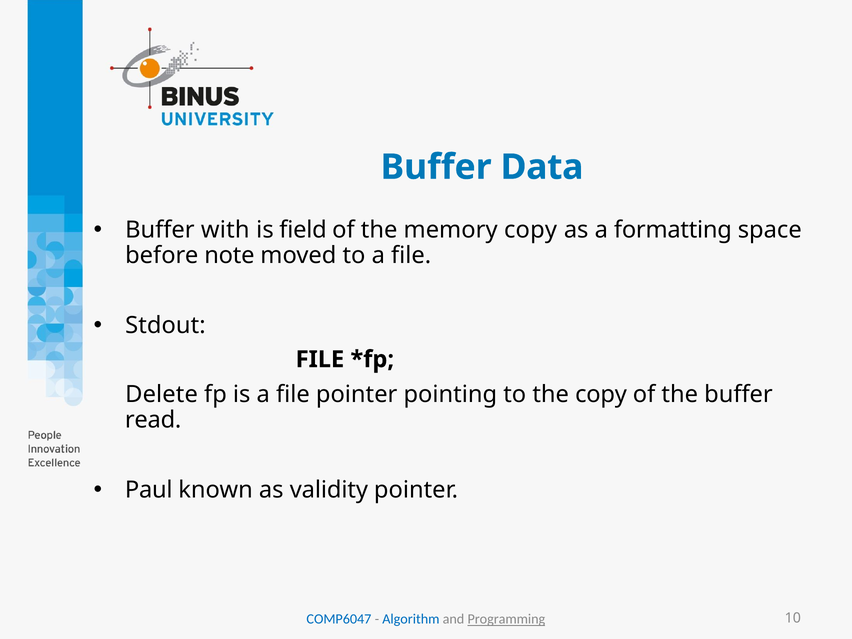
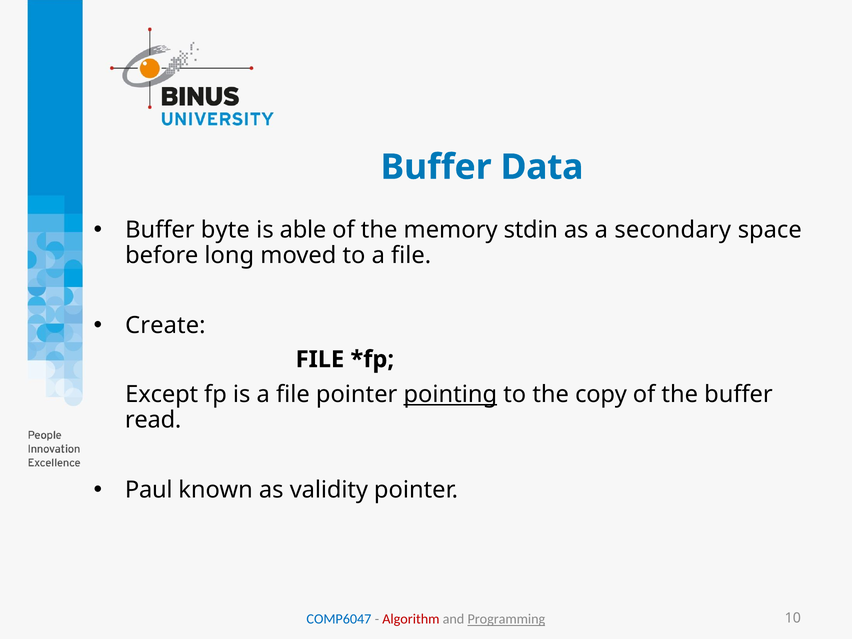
with: with -> byte (225, 230)
field: field -> able (303, 230)
memory copy: copy -> stdin (531, 230)
formatting: formatting -> secondary (673, 230)
note: note -> long (229, 255)
Stdout: Stdout -> Create (165, 326)
Delete: Delete -> Except (162, 394)
pointing underline: none -> present (450, 394)
Algorithm colour: blue -> red (411, 619)
